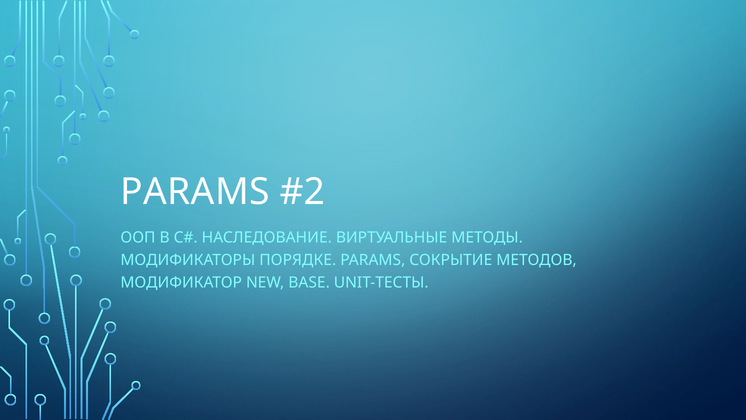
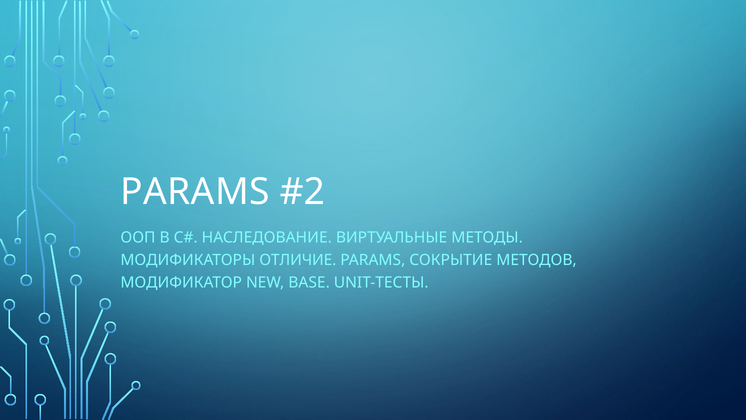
ПОРЯДКЕ: ПОРЯДКЕ -> ОТЛИЧИЕ (298, 260)
